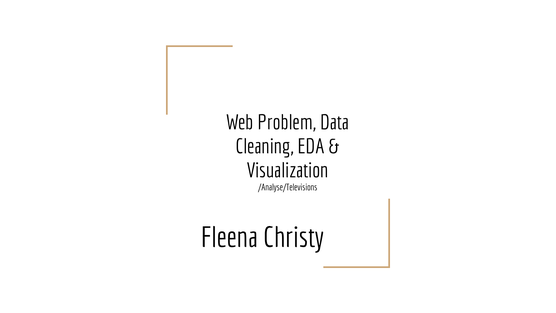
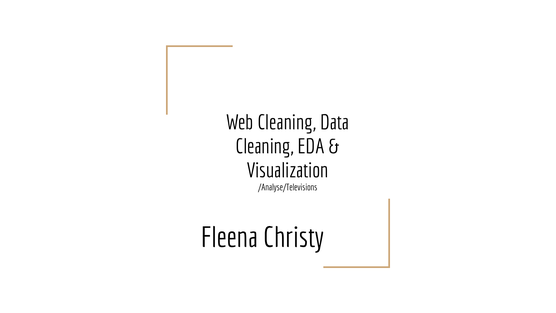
Web Problem: Problem -> Cleaning (287, 123)
